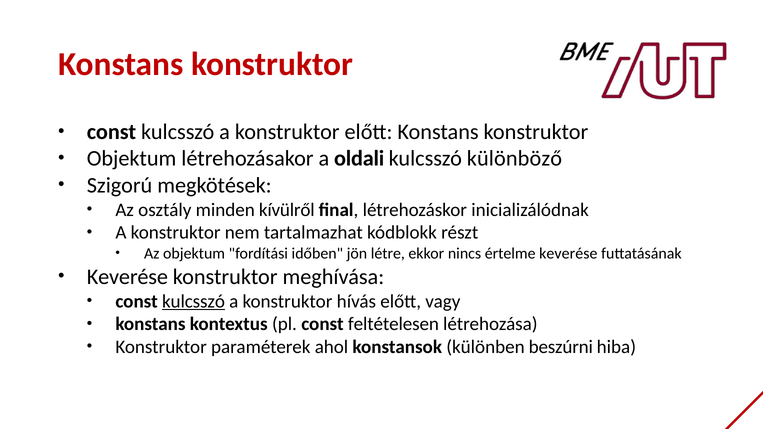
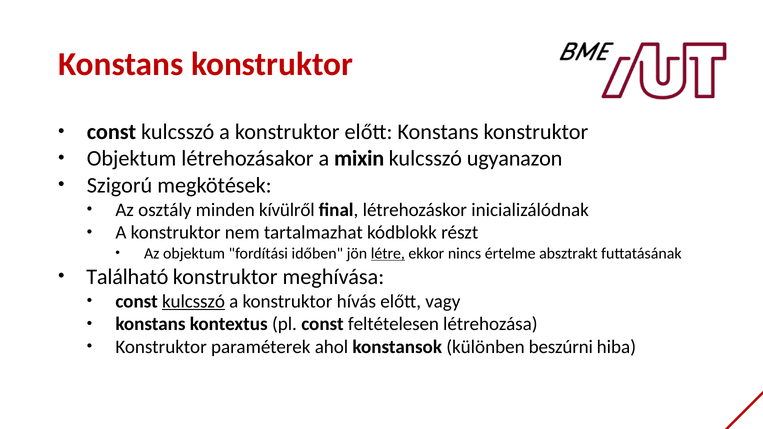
oldali: oldali -> mixin (359, 159)
különböző: különböző -> ugyanazon (515, 159)
létre underline: none -> present (388, 254)
értelme keverése: keverése -> absztrakt (568, 254)
Keverése: Keverése -> Található (127, 277)
